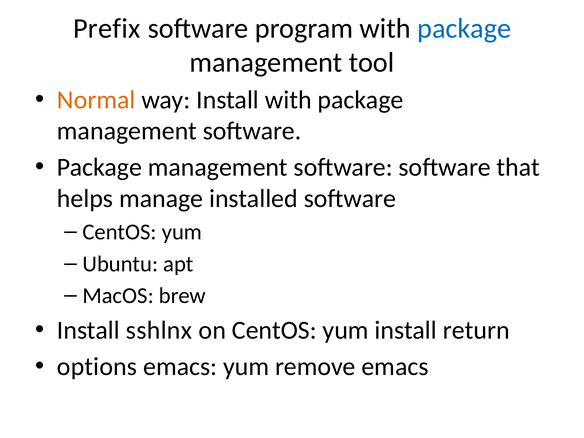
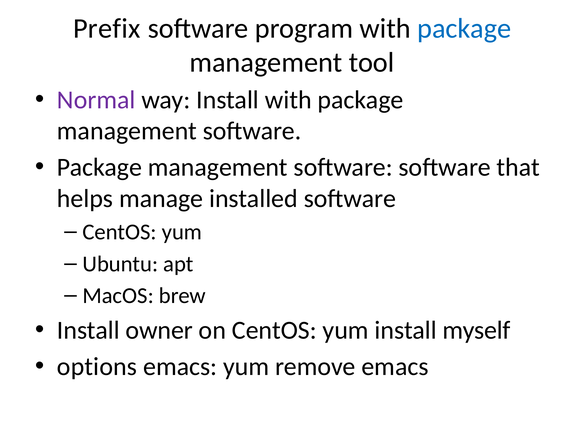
Normal colour: orange -> purple (96, 100)
sshlnx: sshlnx -> owner (159, 330)
return: return -> myself (476, 330)
